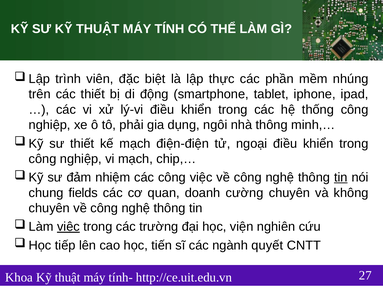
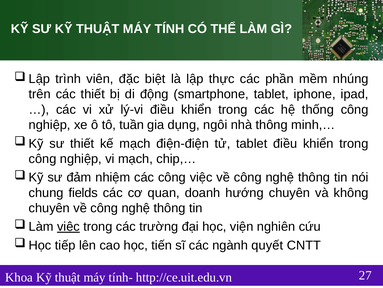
phải: phải -> tuần (132, 125)
tử ngoại: ngoại -> tablet (252, 143)
tin underline: present -> none (341, 177)
cường: cường -> hướng (245, 192)
